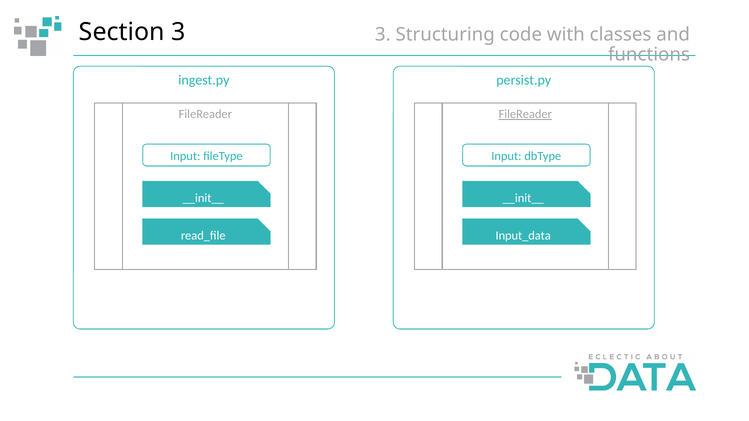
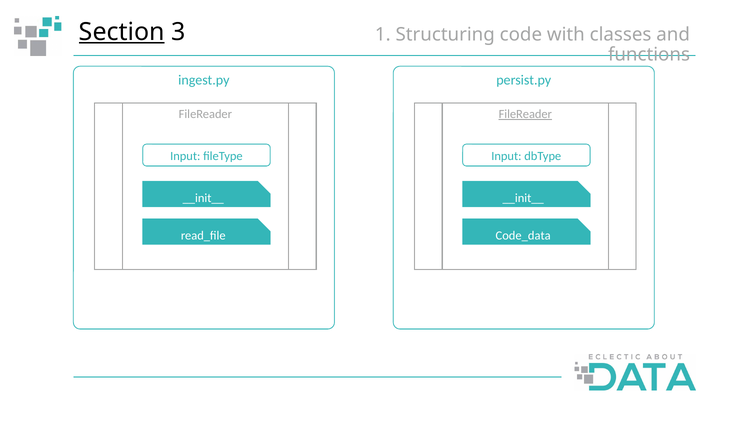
Section underline: none -> present (122, 32)
3 3: 3 -> 1 (383, 34)
Input_data: Input_data -> Code_data (523, 236)
